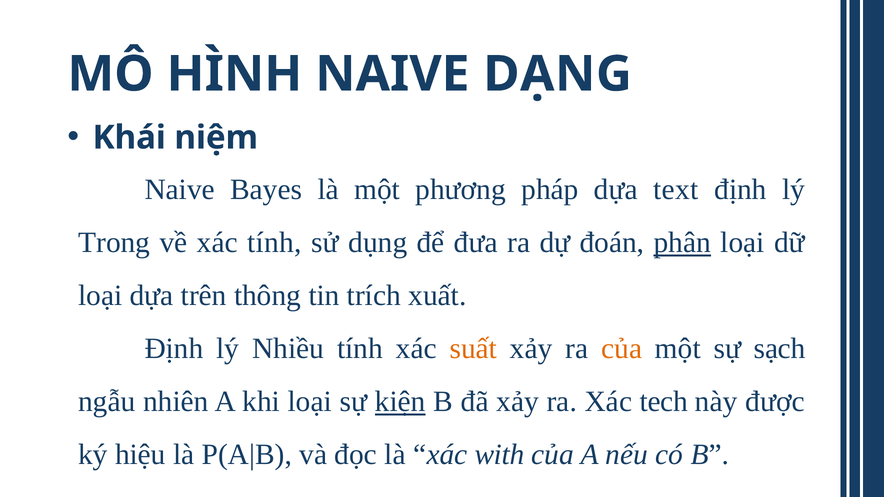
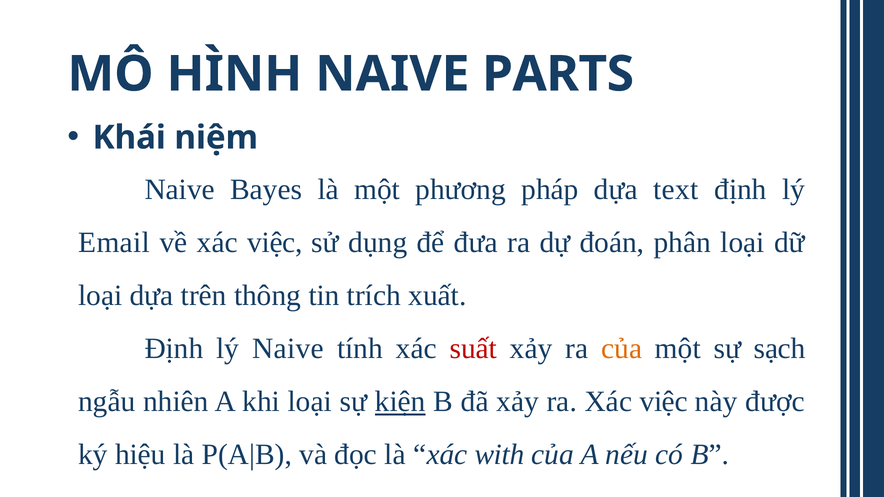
DẠNG: DẠNG -> PARTS (558, 74)
Trong: Trong -> Email (114, 243)
về xác tính: tính -> việc (275, 243)
phân underline: present -> none (682, 243)
lý Nhiều: Nhiều -> Naive (288, 349)
suất colour: orange -> red (473, 349)
ra Xác tech: tech -> việc (664, 402)
